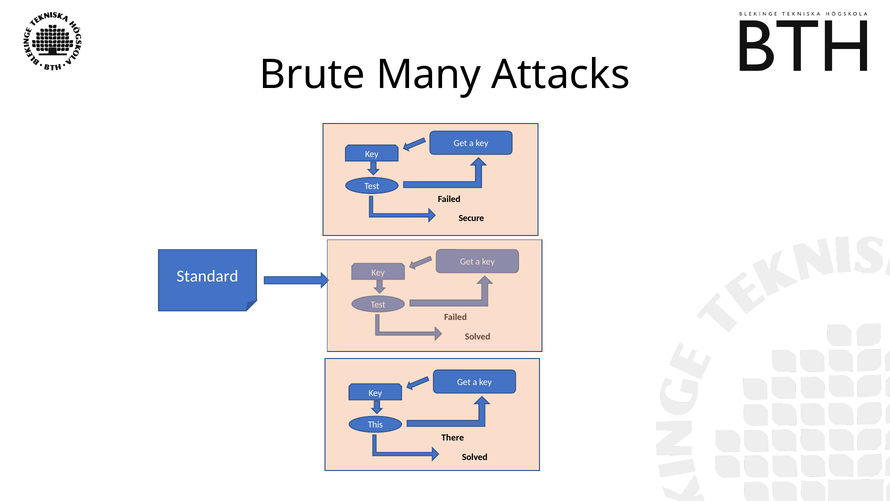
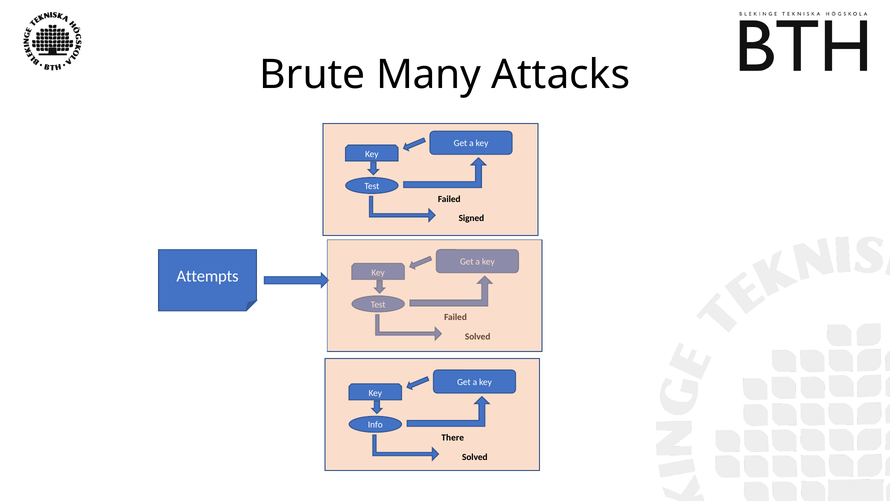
Secure: Secure -> Signed (471, 218)
Standard: Standard -> Attempts (208, 276)
This: This -> Info (375, 425)
